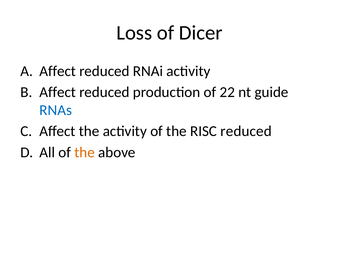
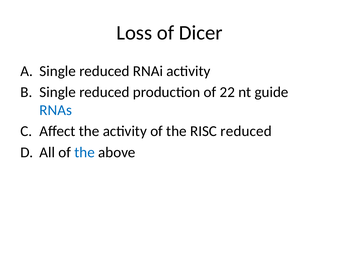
Affect: Affect -> Single (58, 71)
Affect: Affect -> Single (58, 92)
the colour: orange -> blue (85, 153)
